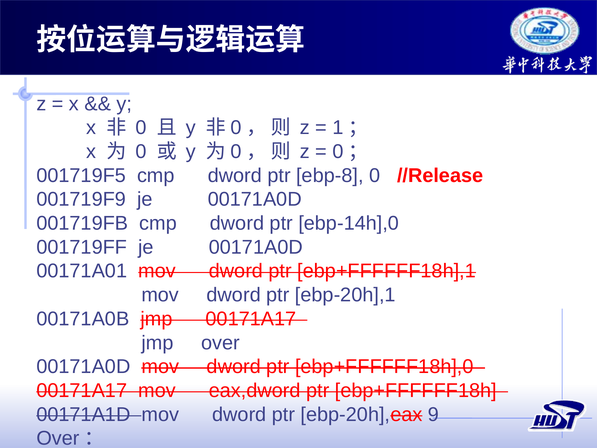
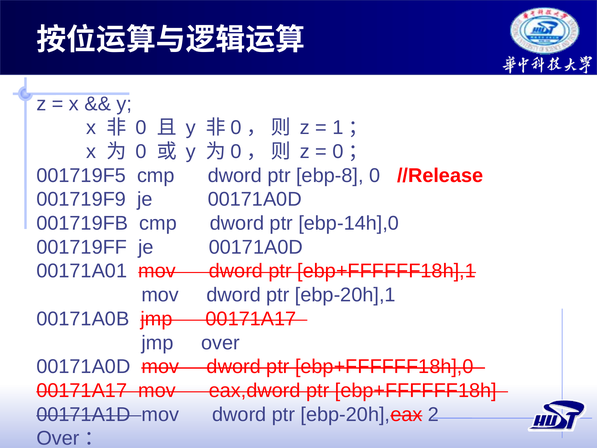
9: 9 -> 2 (433, 414)
